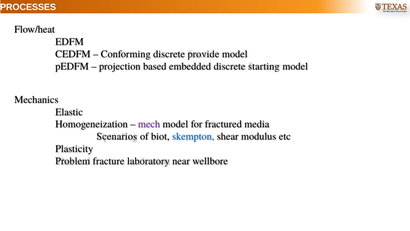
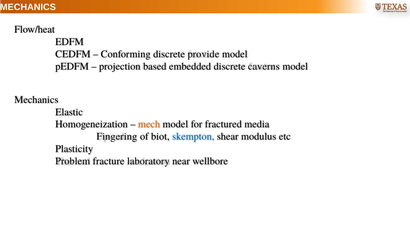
PROCESSES: PROCESSES -> MECHANICS (28, 7)
starting: starting -> caverns (264, 66)
mech colour: purple -> orange (149, 124)
Scenarios: Scenarios -> Fingering (117, 136)
